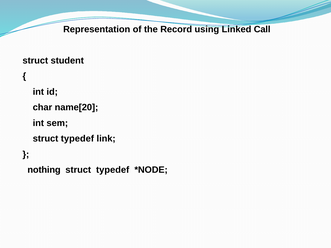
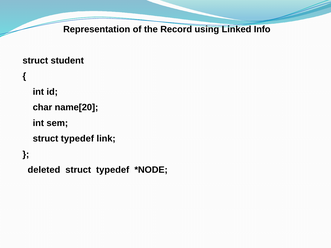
Call: Call -> Info (262, 29)
nothing: nothing -> deleted (44, 170)
